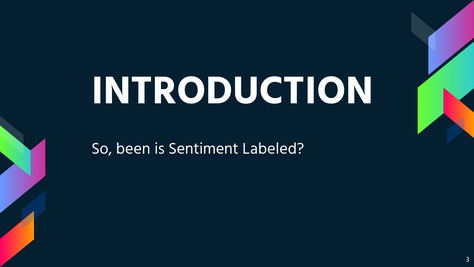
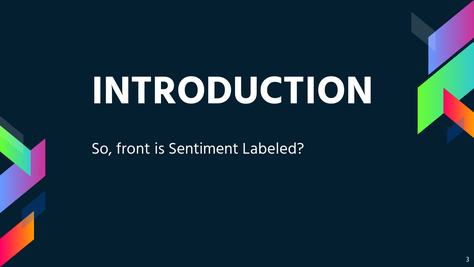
been: been -> front (133, 148)
